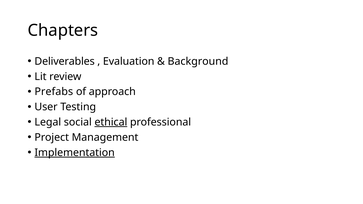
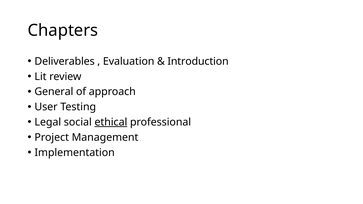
Background: Background -> Introduction (198, 61)
Prefabs: Prefabs -> General (54, 92)
Implementation underline: present -> none (75, 153)
